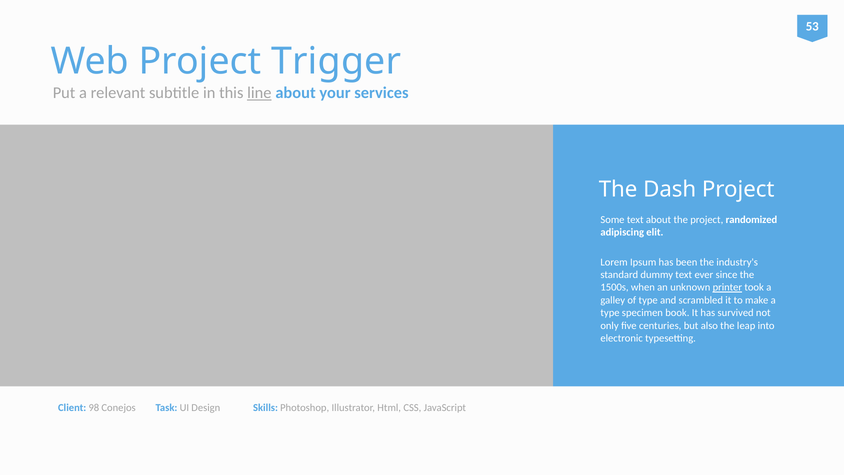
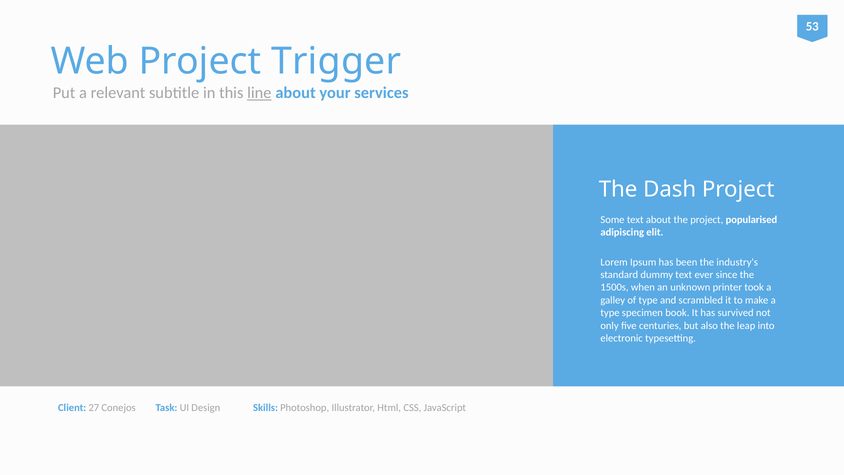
randomized: randomized -> popularised (751, 220)
printer underline: present -> none (727, 287)
98: 98 -> 27 (94, 408)
